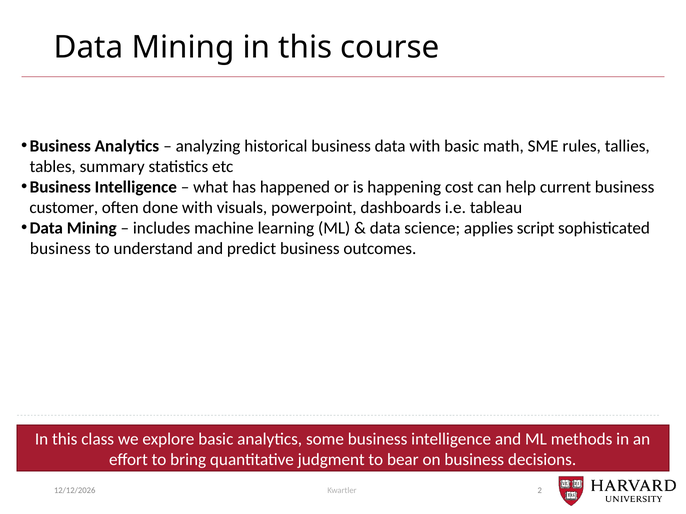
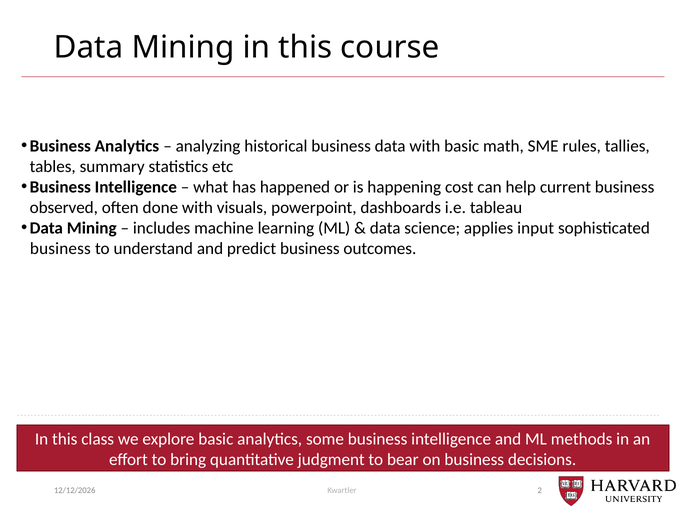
customer: customer -> observed (64, 208)
script: script -> input (536, 228)
